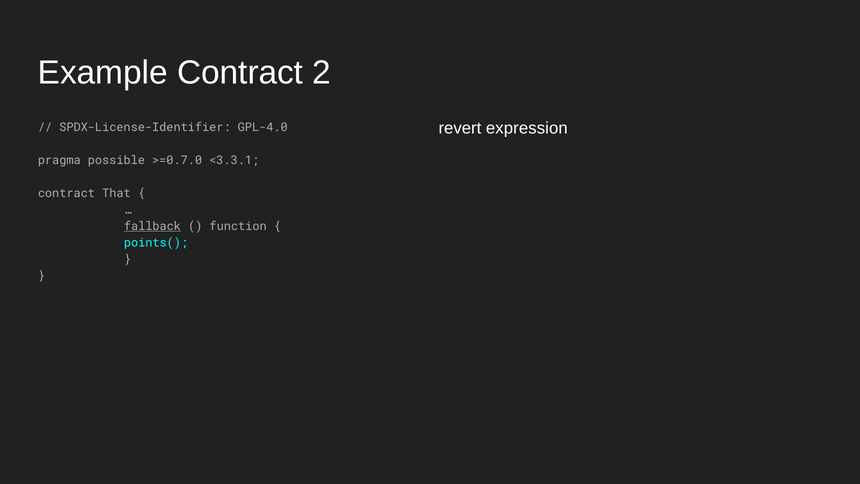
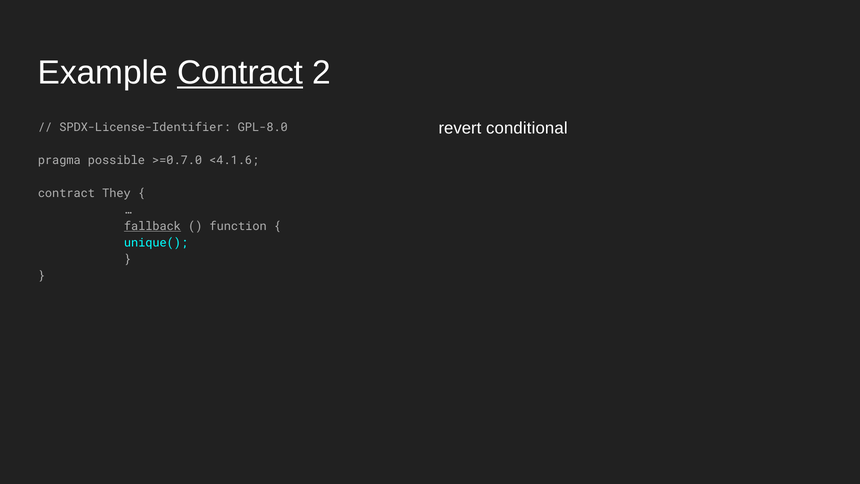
Contract underline: none -> present (240, 73)
expression: expression -> conditional (527, 128)
GPL-4.0: GPL-4.0 -> GPL-8.0 (263, 127)
<3.3.1: <3.3.1 -> <4.1.6 (234, 160)
That: That -> They (116, 193)
points(: points( -> unique( (156, 243)
